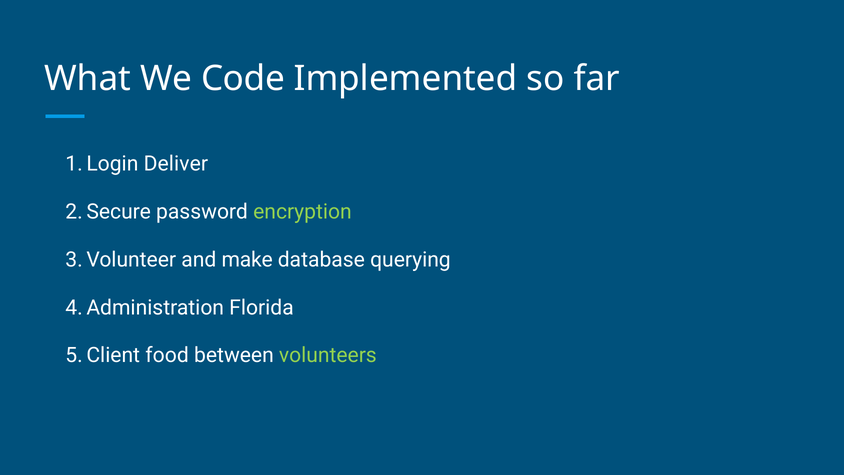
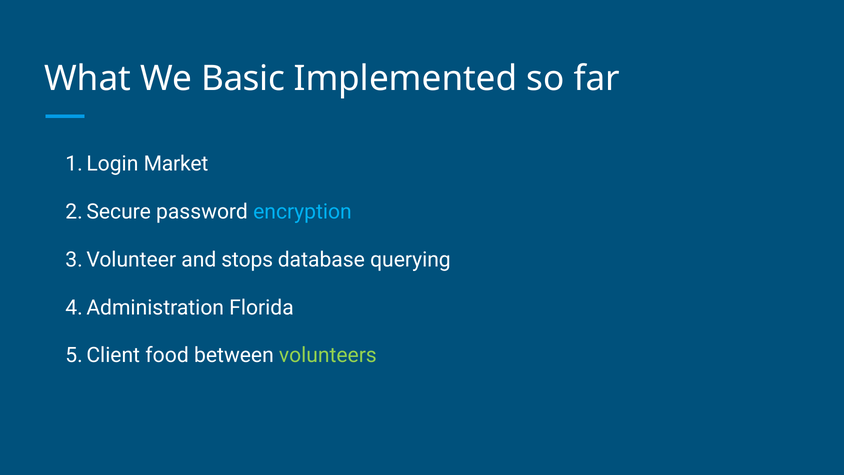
Code: Code -> Basic (243, 78)
Deliver: Deliver -> Market (176, 164)
encryption colour: light green -> light blue (302, 212)
make: make -> stops (247, 260)
